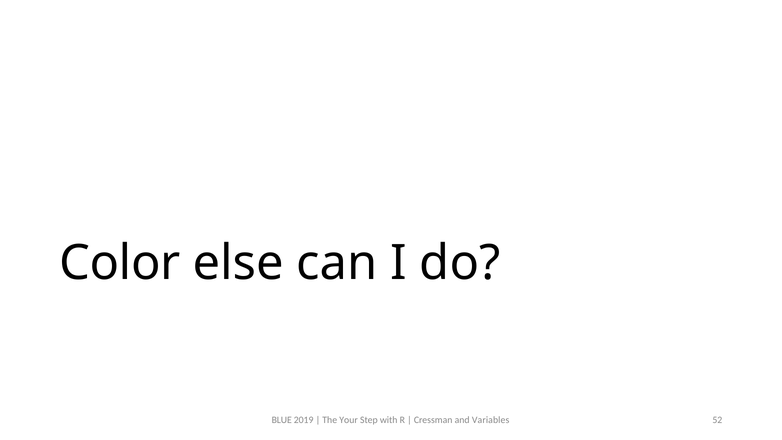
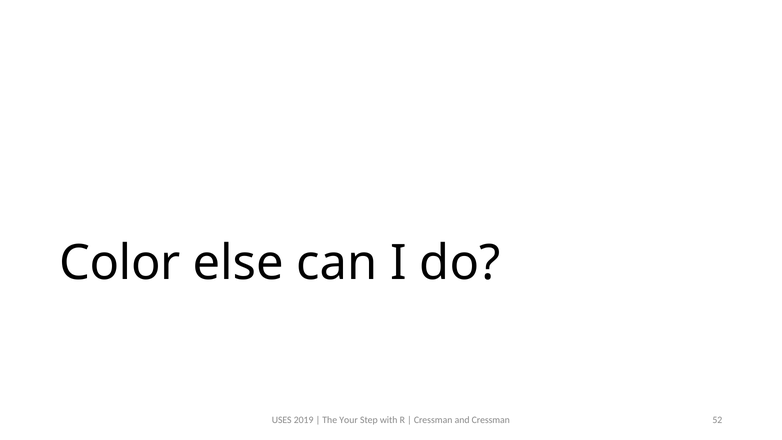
BLUE: BLUE -> USES (282, 420)
and Variables: Variables -> Cressman (491, 420)
